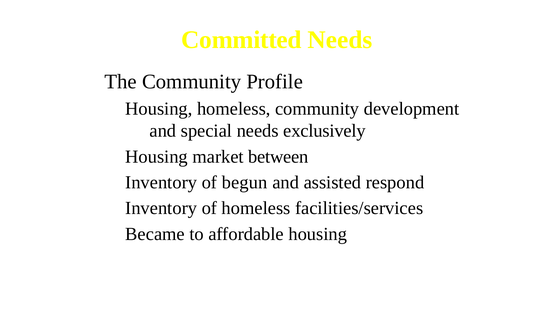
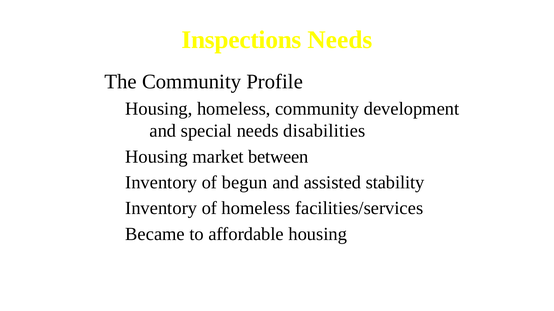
Committed: Committed -> Inspections (241, 40)
exclusively: exclusively -> disabilities (324, 131)
respond: respond -> stability (395, 183)
